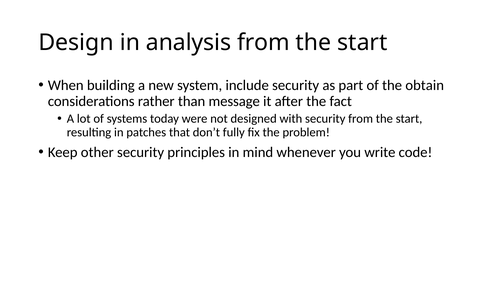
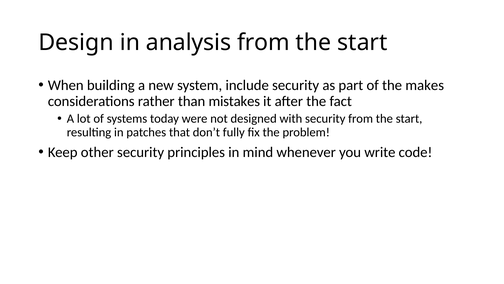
obtain: obtain -> makes (425, 85)
message: message -> mistakes (234, 101)
